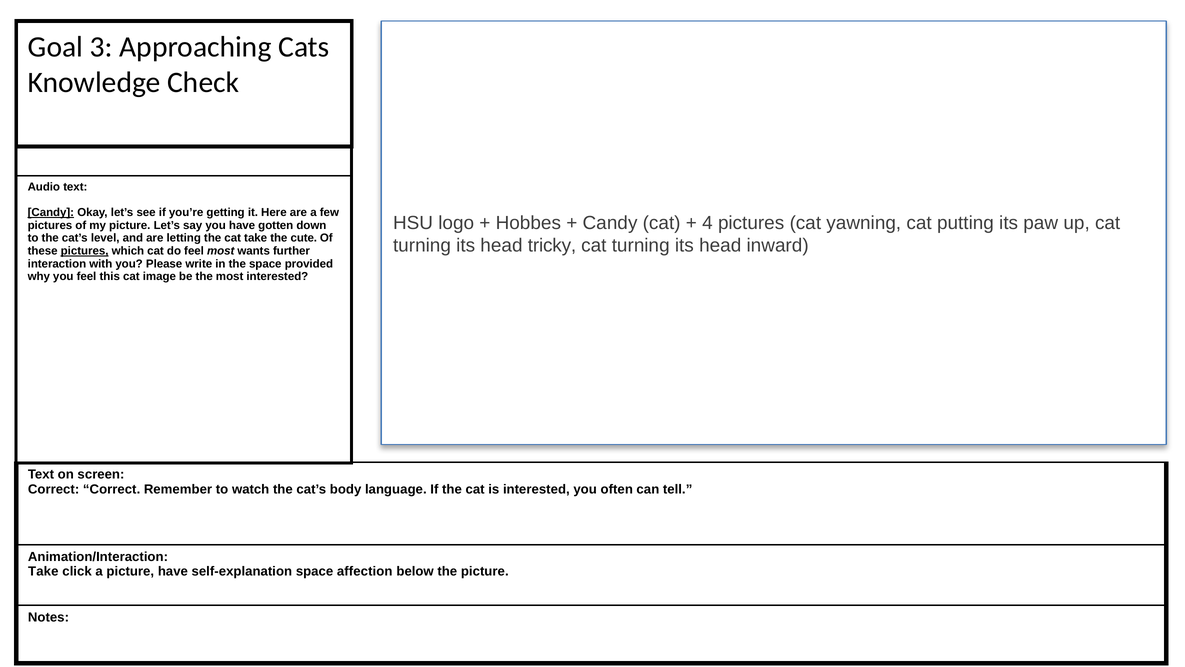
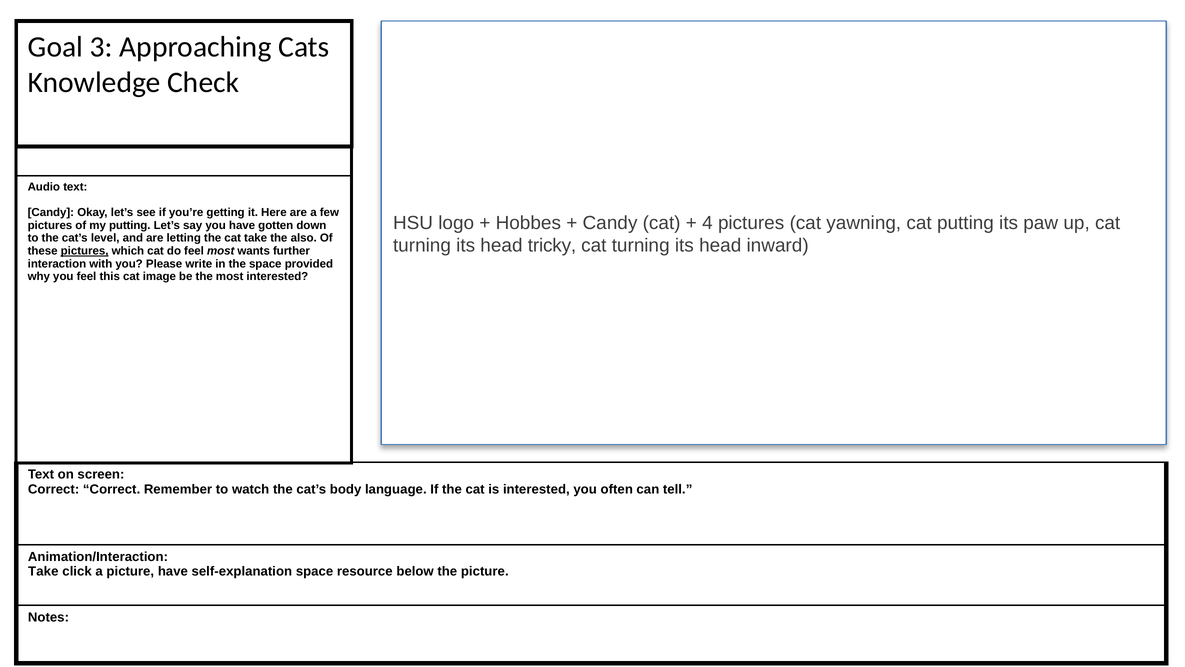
Candy underline: present -> none (51, 212)
my picture: picture -> putting (130, 225)
cute: cute -> also (304, 238)
affection: affection -> resource (365, 571)
